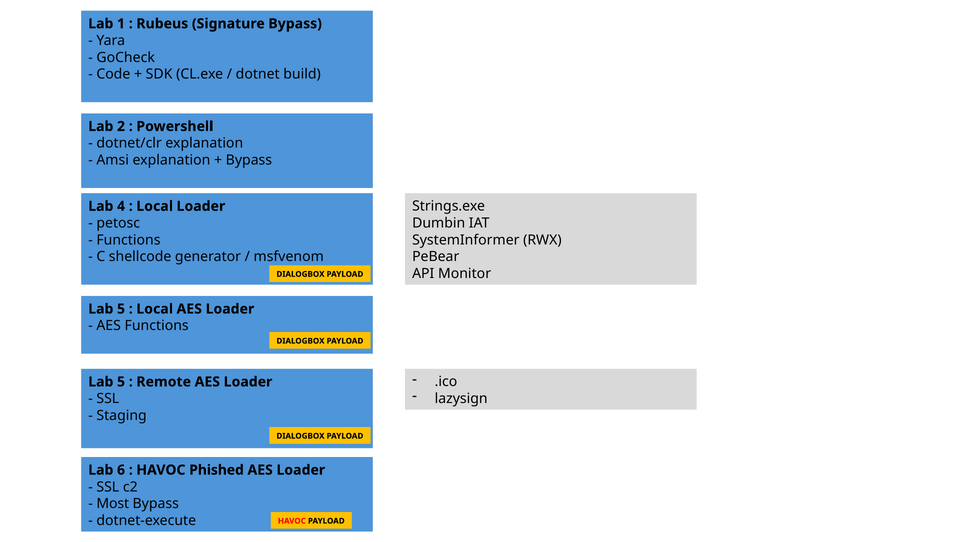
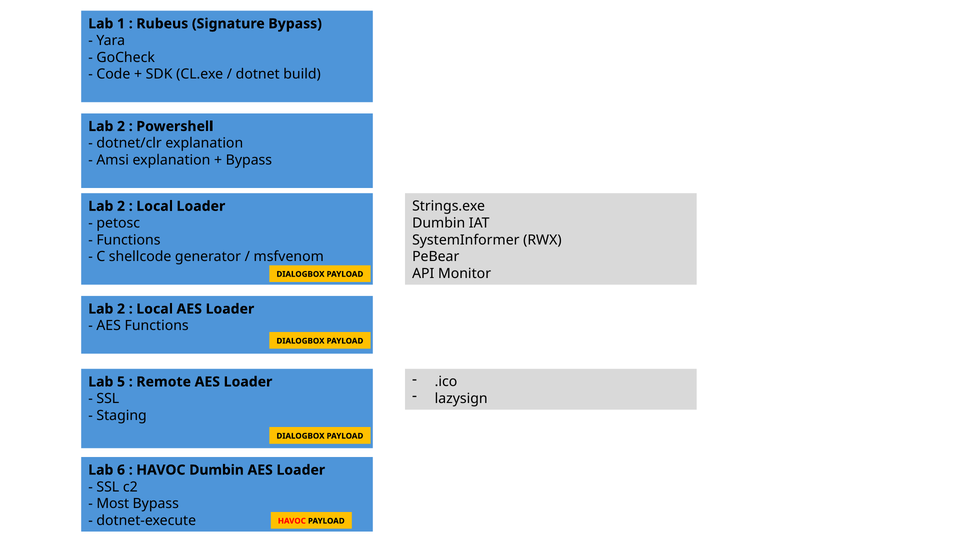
4: 4 -> 2 (121, 206)
5: 5 -> 2 (121, 309)
HAVOC Phished: Phished -> Dumbin (217, 470)
